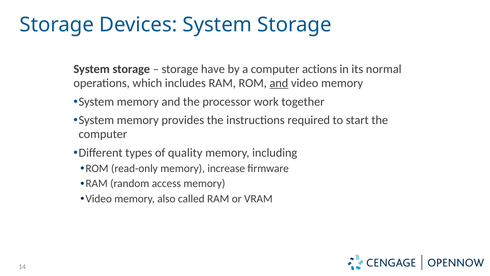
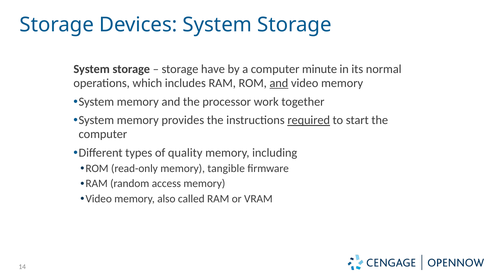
actions: actions -> minute (320, 69)
required underline: none -> present (309, 120)
increase: increase -> tangible (226, 168)
